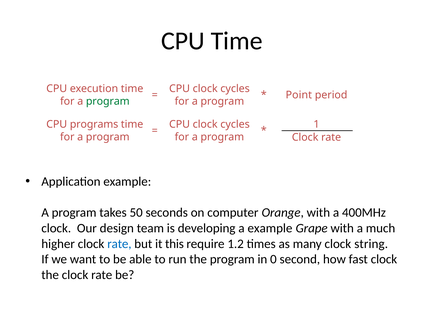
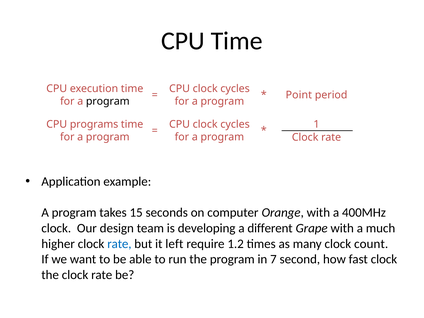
program colour: green -> black (108, 101)
50: 50 -> 15 (136, 213)
a example: example -> different (270, 228)
this: this -> left (174, 244)
string: string -> count (371, 244)
0: 0 -> 7 (273, 259)
